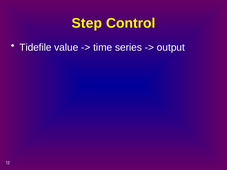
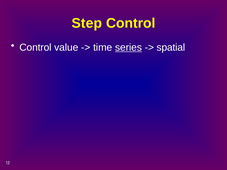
Tidefile: Tidefile -> Control (35, 47)
series underline: none -> present (129, 47)
output: output -> spatial (171, 47)
